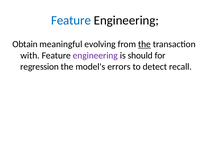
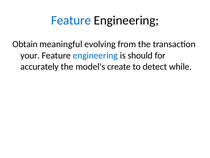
the underline: present -> none (144, 44)
with: with -> your (30, 55)
engineering colour: purple -> blue (95, 55)
regression: regression -> accurately (40, 66)
errors: errors -> create (119, 66)
recall: recall -> while (180, 66)
